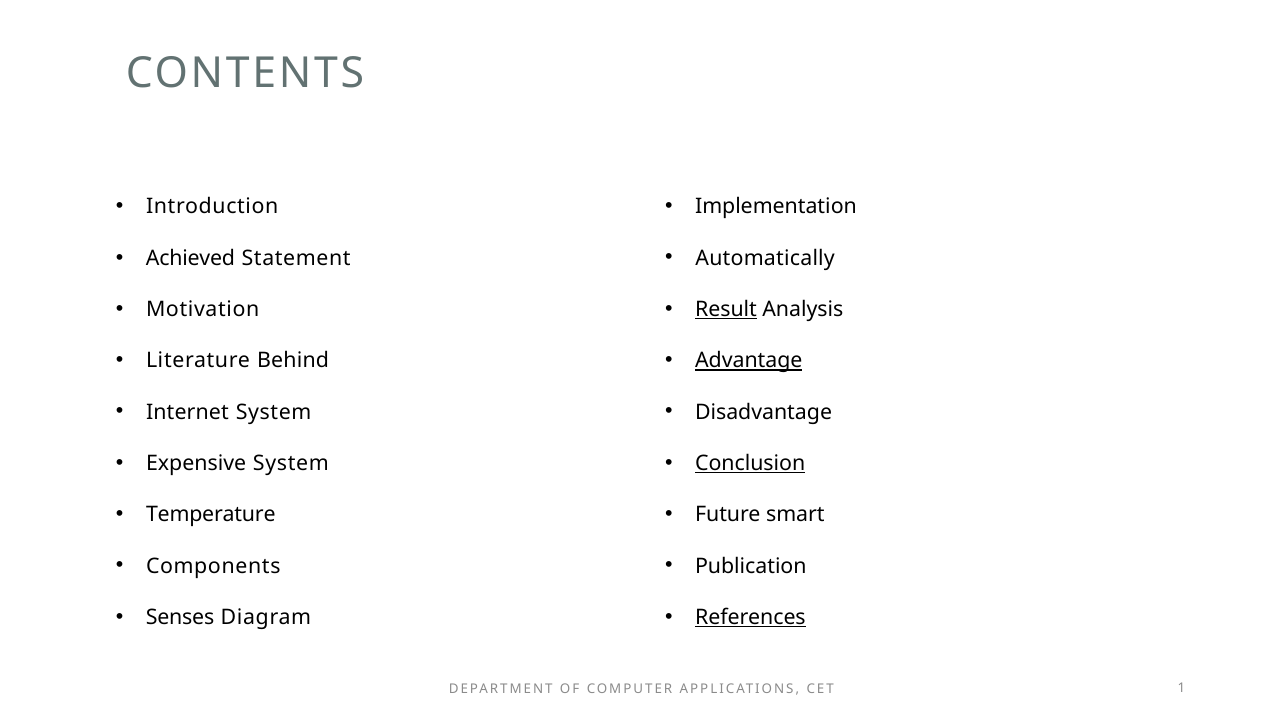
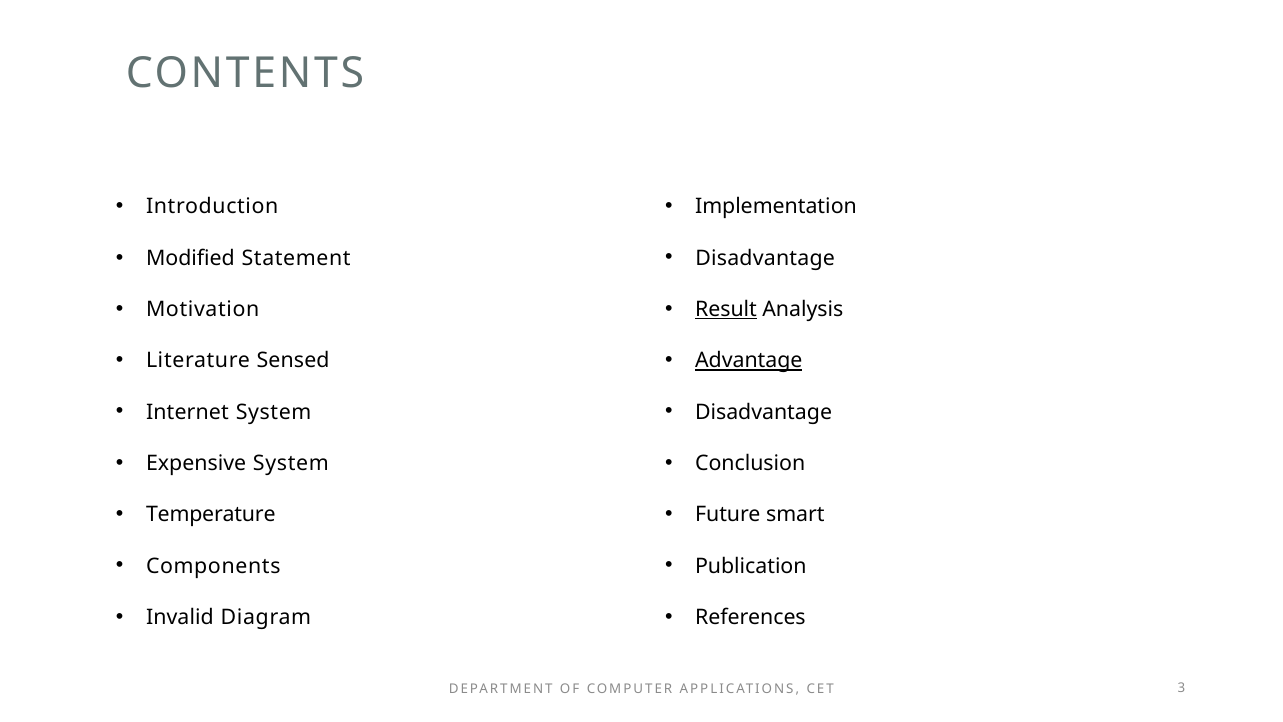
Achieved: Achieved -> Modified (190, 258)
Automatically: Automatically -> Disadvantage (765, 258)
Behind: Behind -> Sensed (293, 361)
Conclusion underline: present -> none (750, 463)
Senses: Senses -> Invalid (180, 617)
References underline: present -> none (750, 617)
1: 1 -> 3 (1181, 688)
